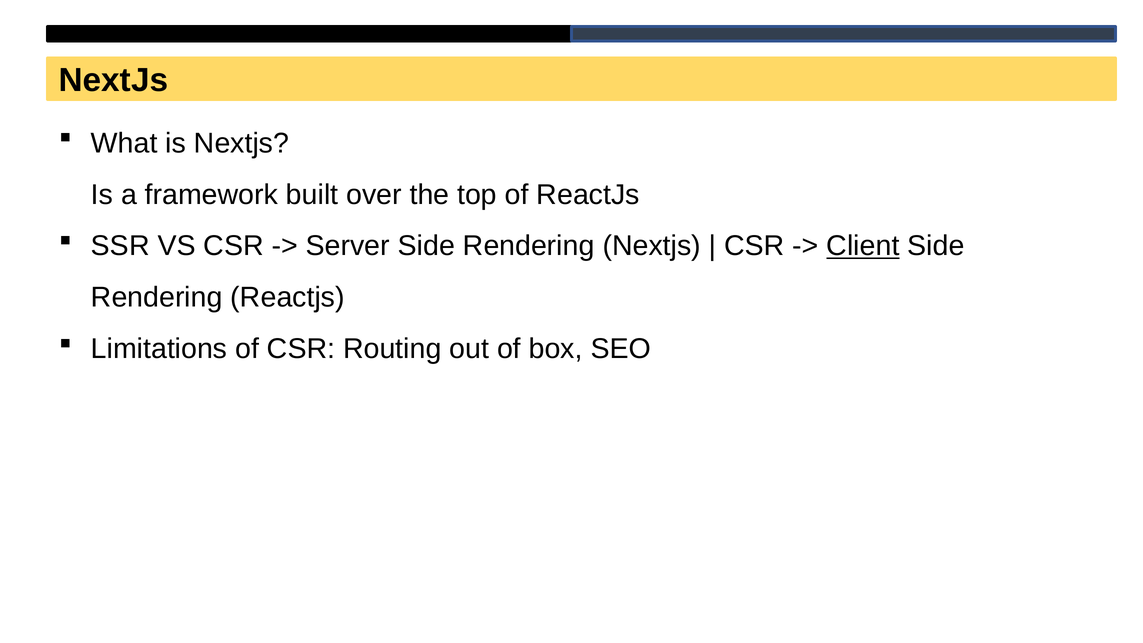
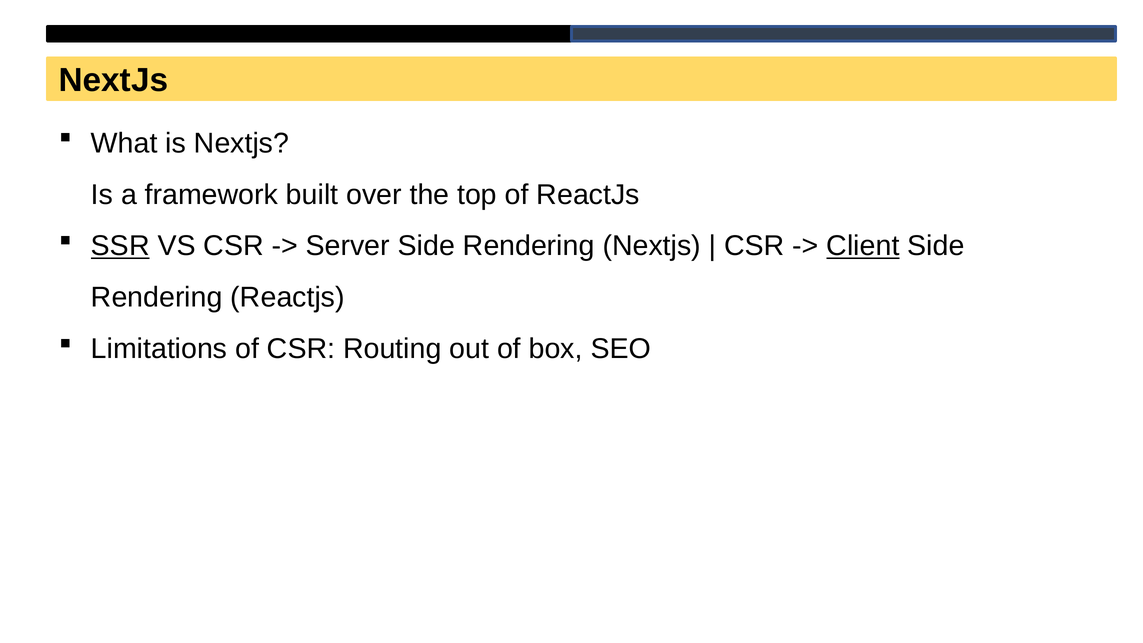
SSR underline: none -> present (120, 246)
